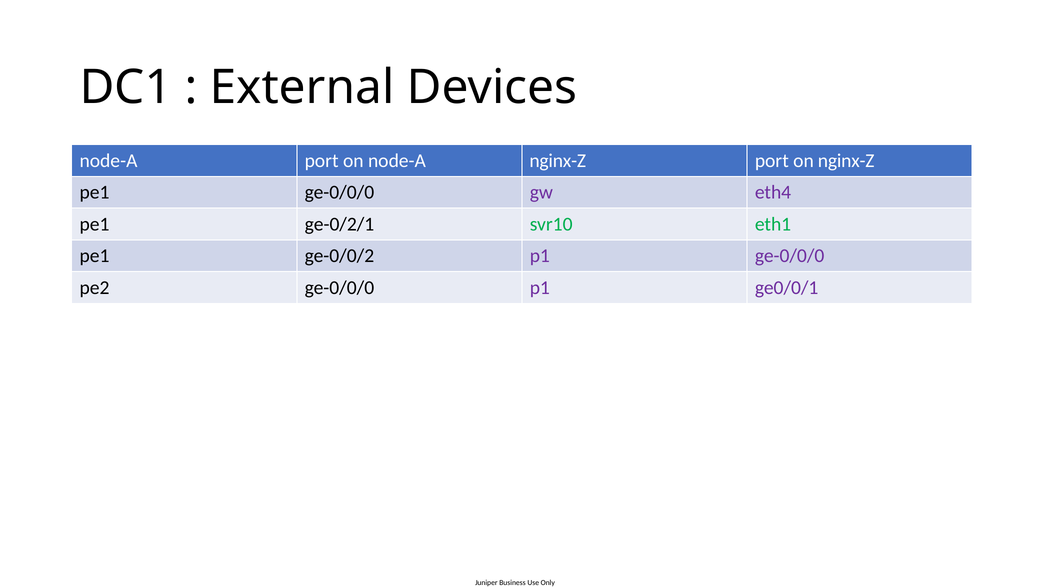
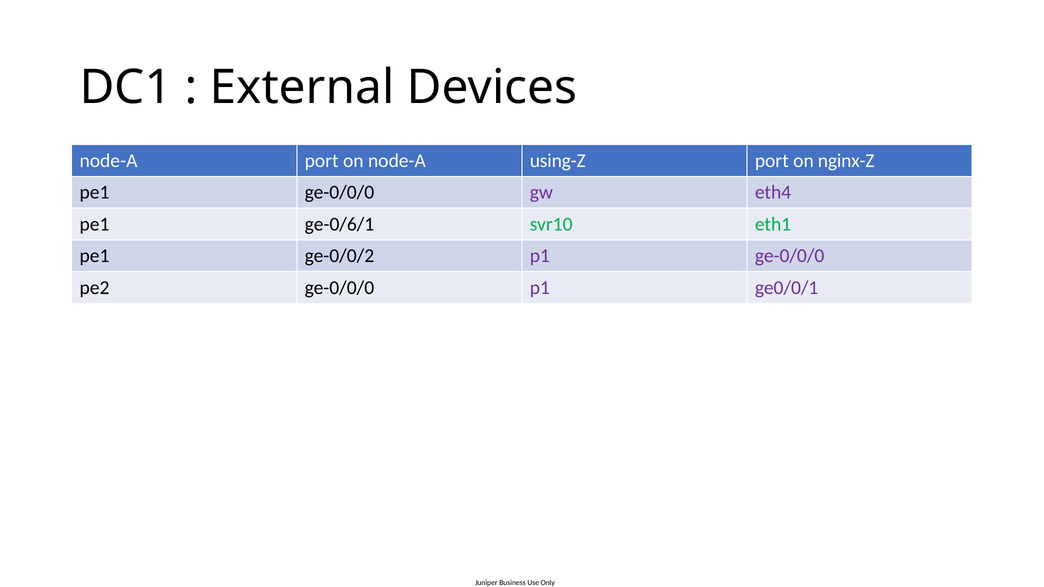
node-A nginx-Z: nginx-Z -> using-Z (558, 161)
ge-0/2/1: ge-0/2/1 -> ge-0/6/1 (339, 224)
